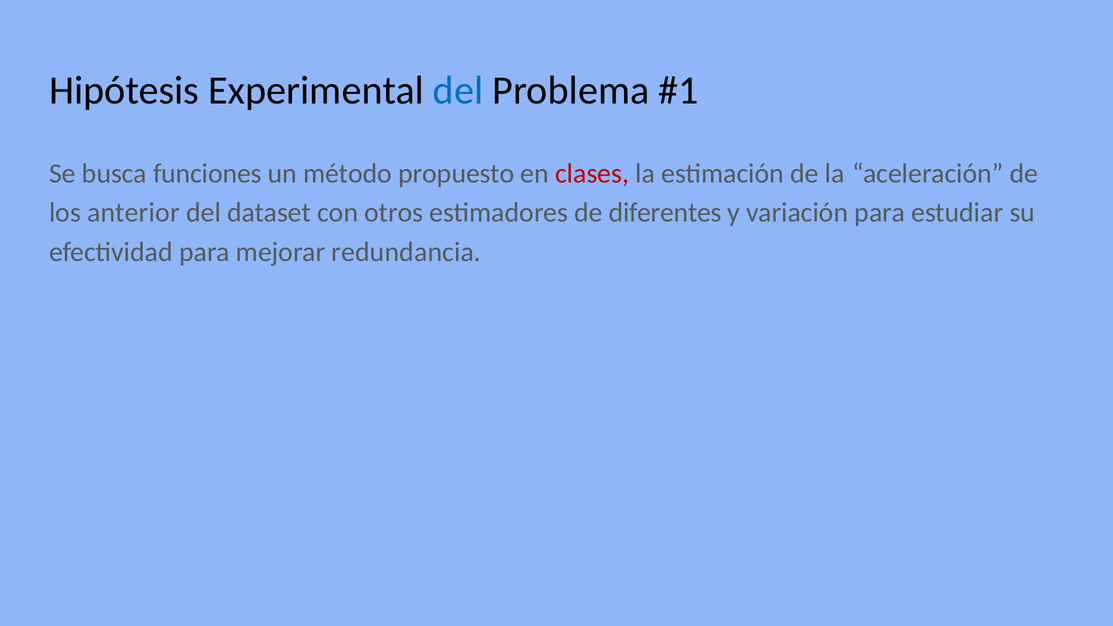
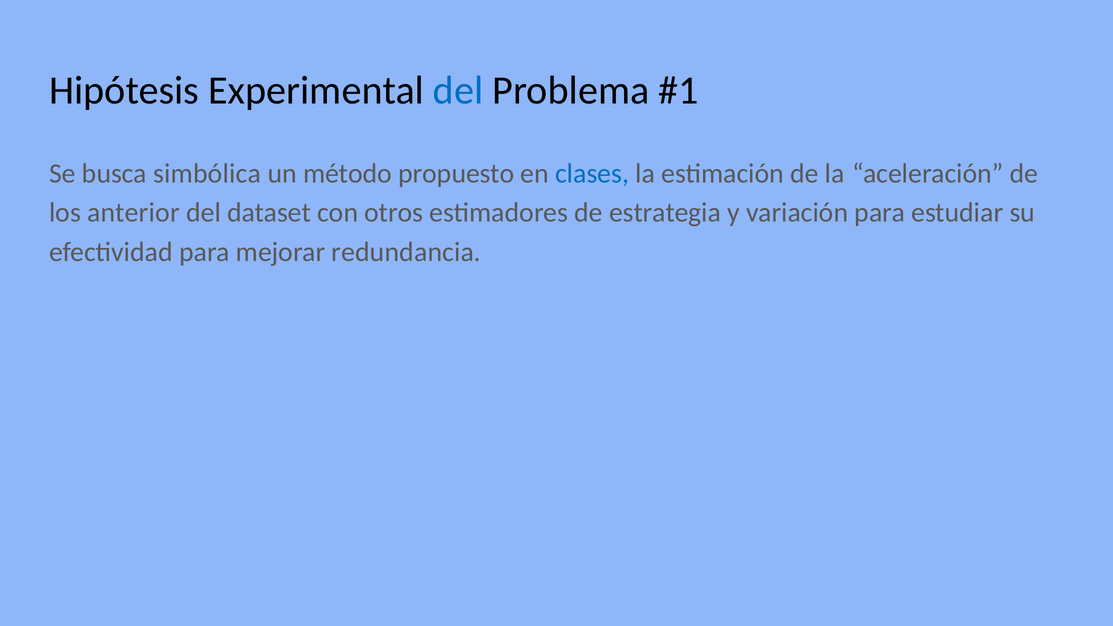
funciones: funciones -> simbólica (207, 174)
clases colour: red -> blue (592, 174)
diferentes: diferentes -> estrategia (665, 213)
